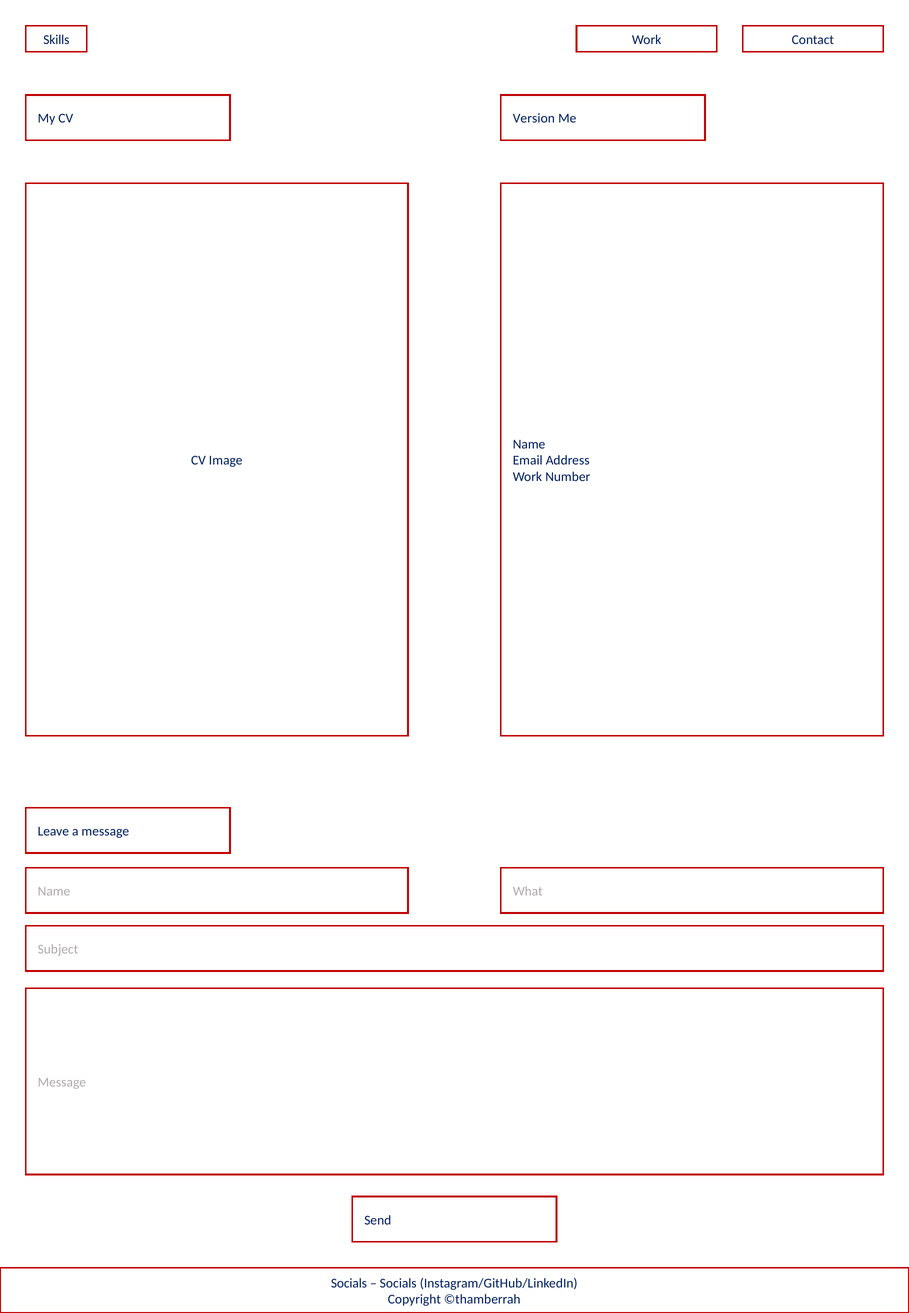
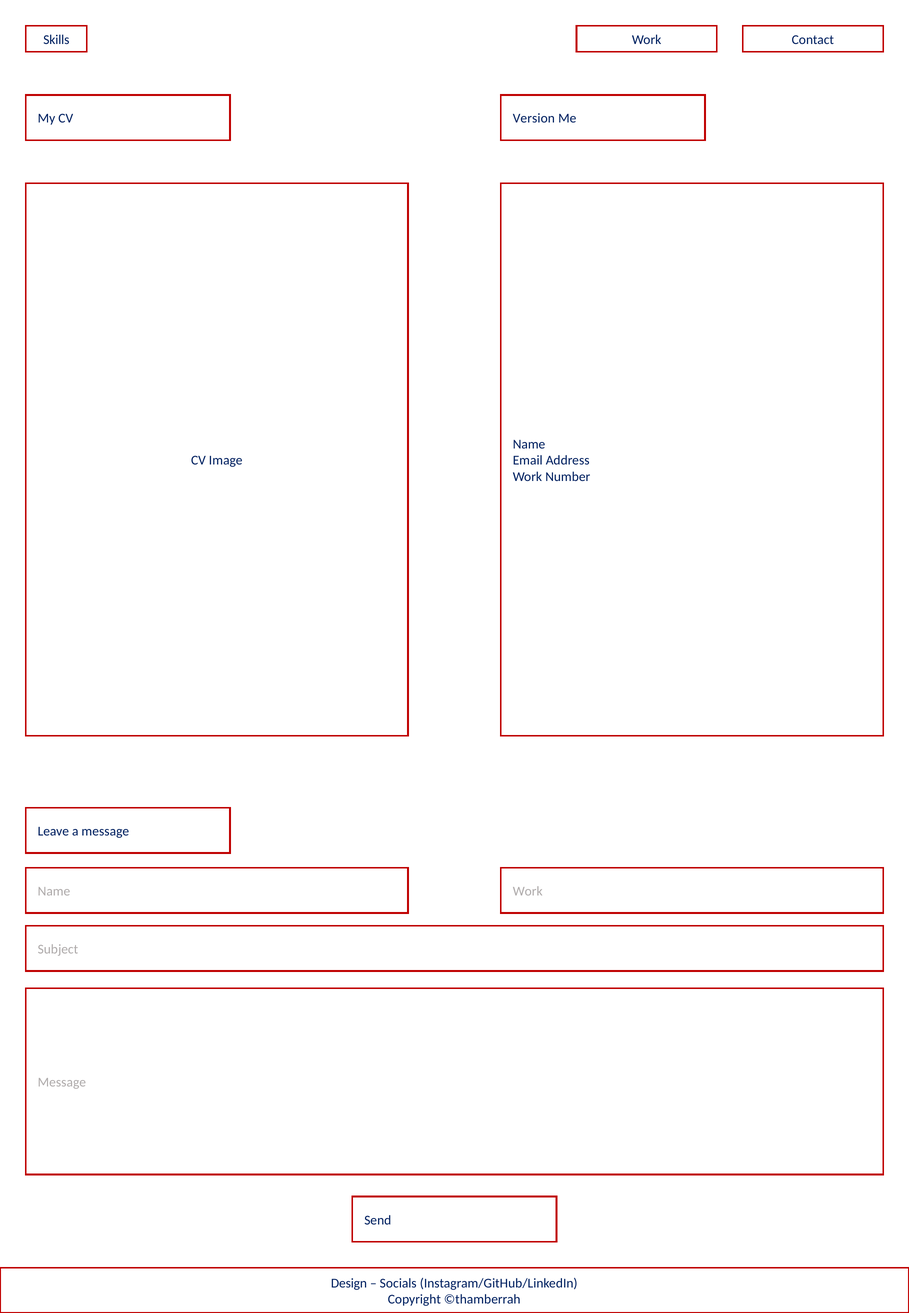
What: What -> Work (528, 891)
Socials: Socials -> Design (349, 1283)
